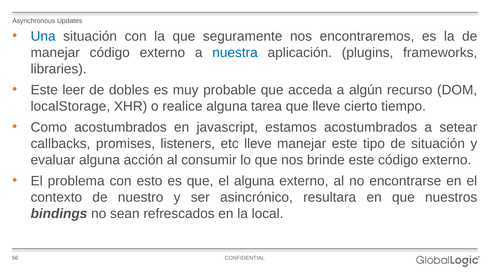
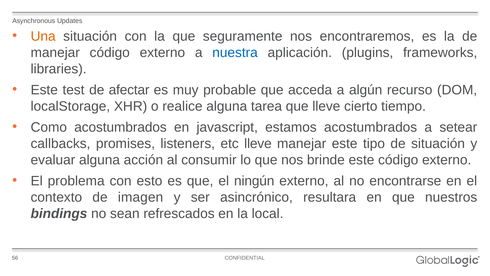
Una colour: blue -> orange (43, 36)
leer: leer -> test (74, 90)
dobles: dobles -> afectar (129, 90)
el alguna: alguna -> ningún (254, 181)
nuestro: nuestro -> imagen (141, 197)
